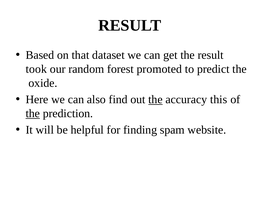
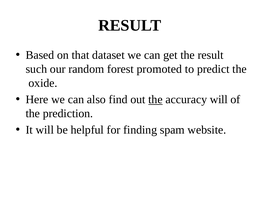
took: took -> such (36, 69)
accuracy this: this -> will (219, 100)
the underline: present -> none (33, 114)
